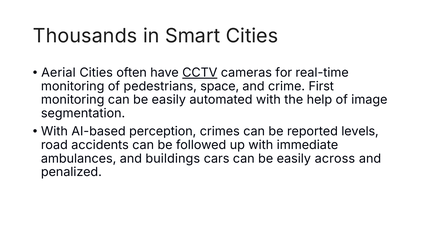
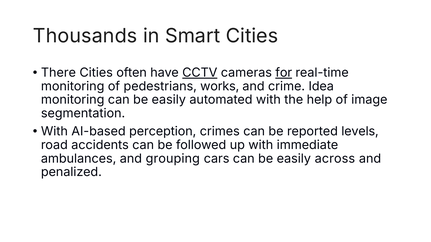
Aerial: Aerial -> There (58, 73)
for underline: none -> present (284, 73)
space: space -> works (220, 86)
First: First -> Idea (321, 86)
buildings: buildings -> grouping (173, 159)
